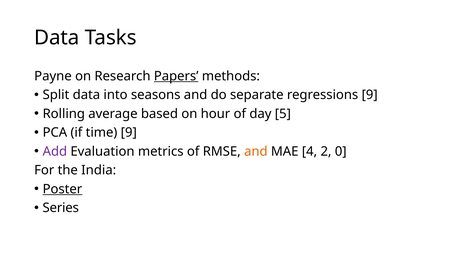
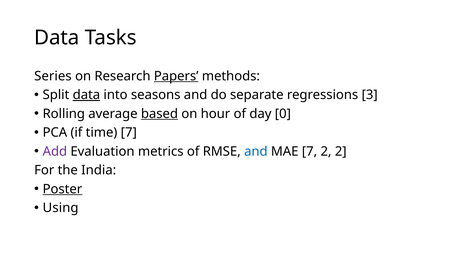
Payne: Payne -> Series (53, 76)
data underline: none -> present (86, 95)
regressions 9: 9 -> 3 (370, 95)
based underline: none -> present (159, 113)
5: 5 -> 0 (283, 113)
time 9: 9 -> 7 (129, 132)
and colour: orange -> blue (256, 151)
MAE 4: 4 -> 7 (309, 151)
2 0: 0 -> 2 (341, 151)
Series: Series -> Using (61, 207)
